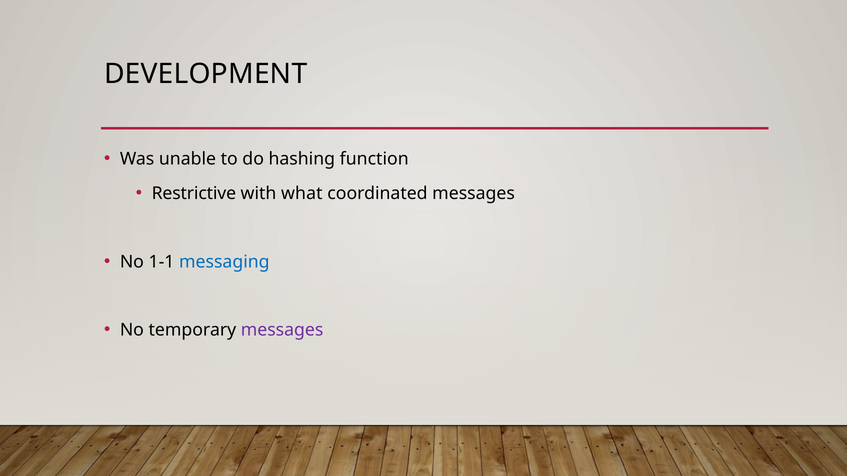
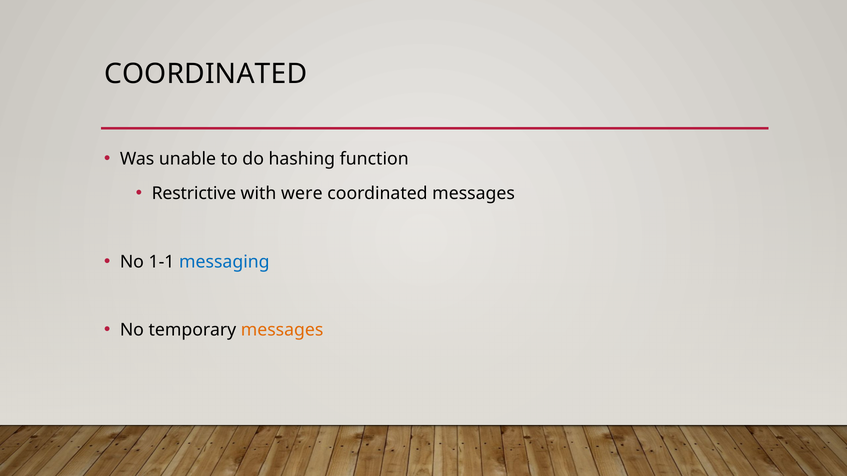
DEVELOPMENT: DEVELOPMENT -> COORDINATED (206, 74)
what: what -> were (302, 193)
messages colour: purple -> orange (282, 330)
